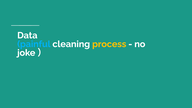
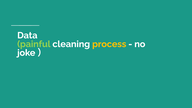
painful colour: light blue -> light green (34, 44)
